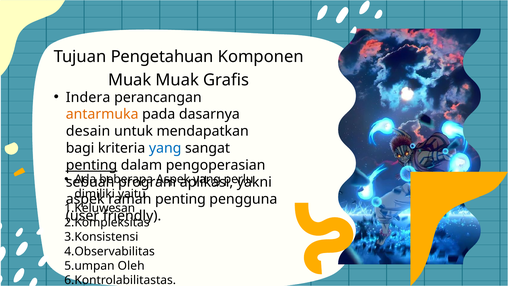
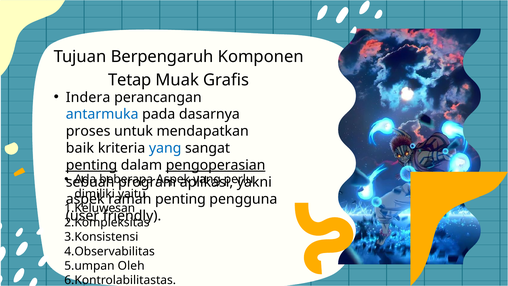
Pengetahuan: Pengetahuan -> Berpengaruh (162, 57)
Muak: Muak -> Tetap (130, 80)
antarmuka colour: orange -> blue (102, 114)
desain: desain -> proses (88, 131)
bagi: bagi -> baik (80, 148)
pengoperasian underline: none -> present (216, 165)
